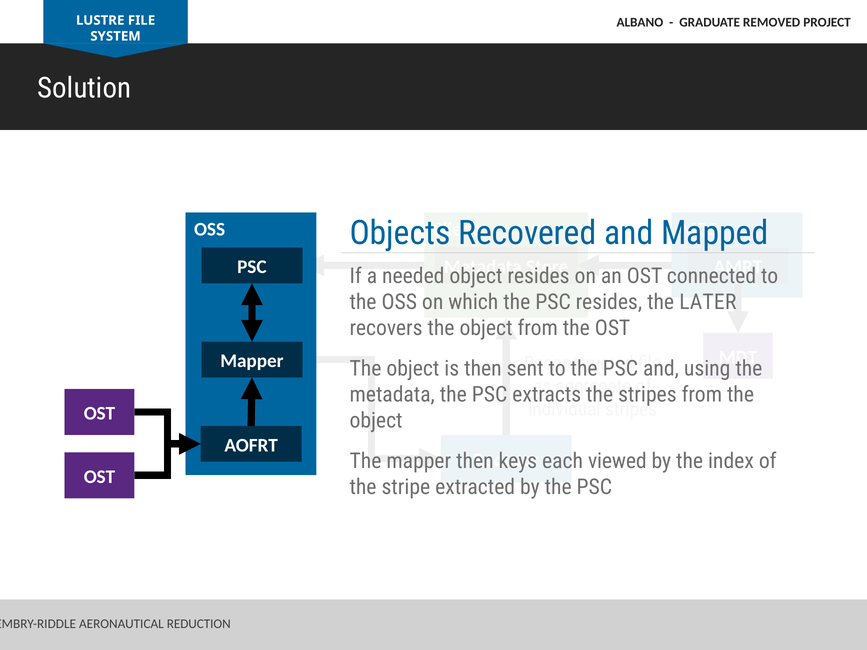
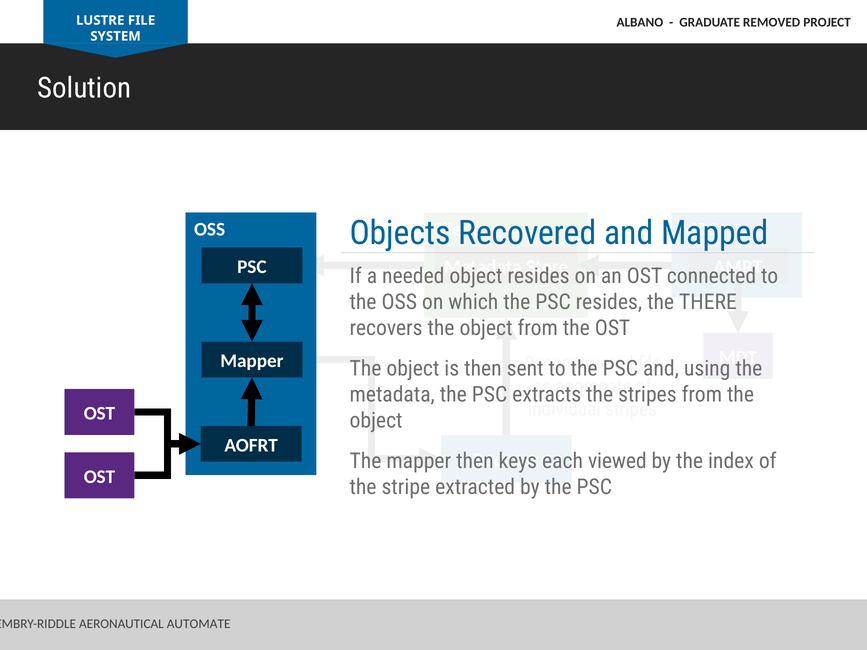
LATER: LATER -> THERE (708, 302)
REDUCTION: REDUCTION -> AUTOMATE (199, 624)
